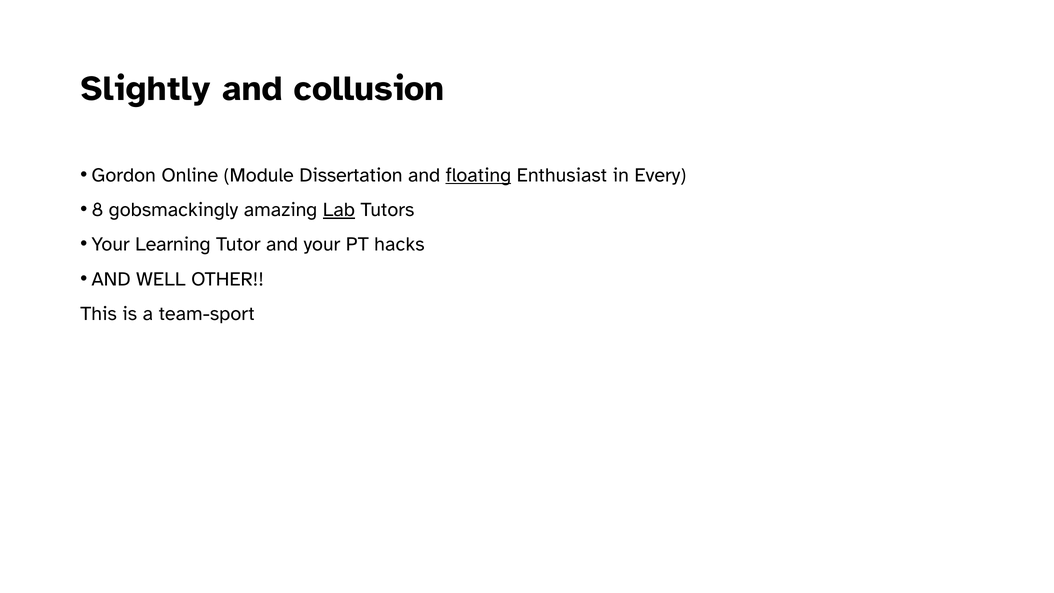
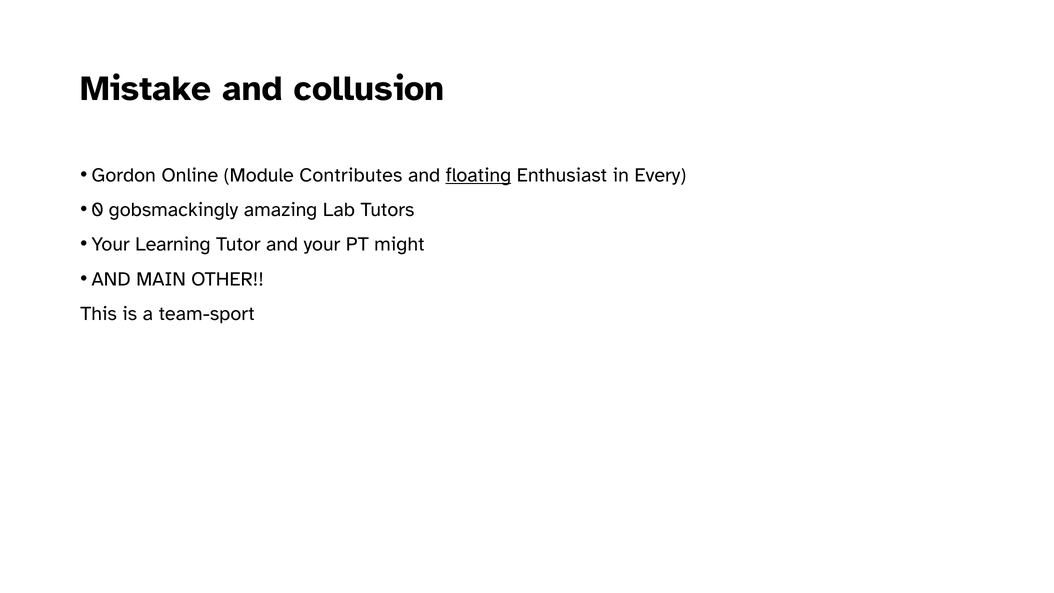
Slightly: Slightly -> Mistake (146, 89)
Dissertation: Dissertation -> Contributes (351, 175)
8: 8 -> 0 (97, 210)
Lab underline: present -> none (339, 210)
hacks: hacks -> might (399, 244)
WELL: WELL -> MAIN (161, 279)
